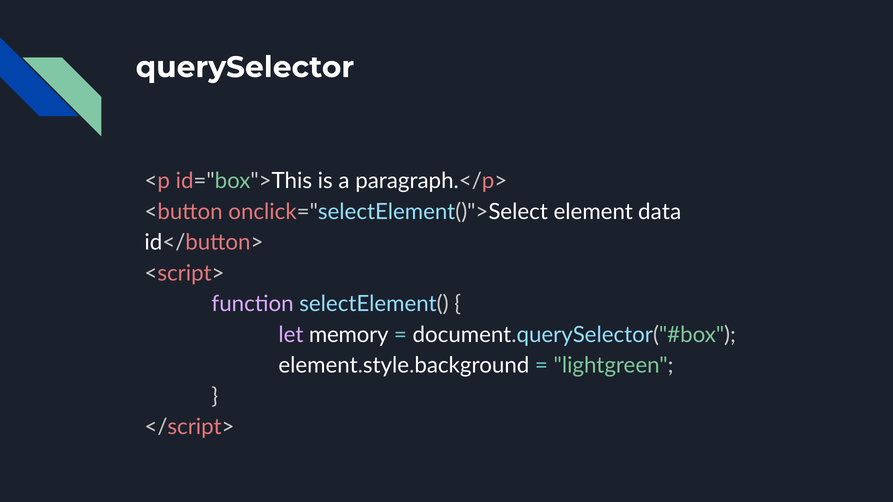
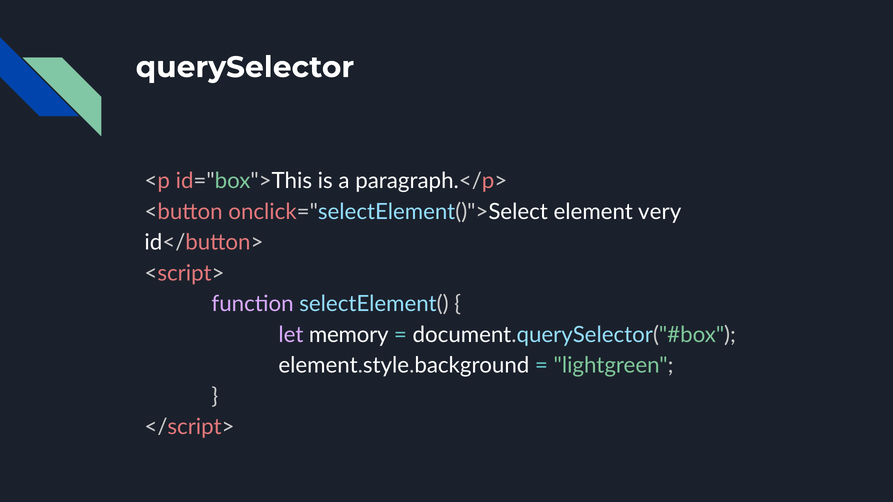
data: data -> very (660, 212)
